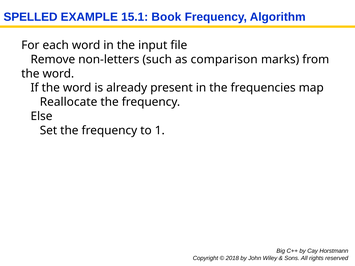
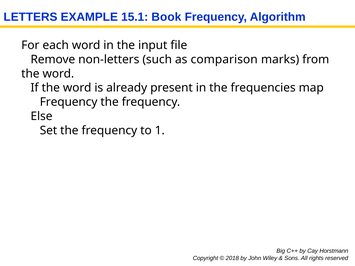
SPELLED: SPELLED -> LETTERS (30, 17)
Reallocate: Reallocate -> Frequency (69, 102)
